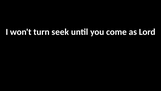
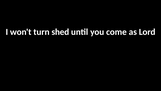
seek: seek -> shed (60, 32)
